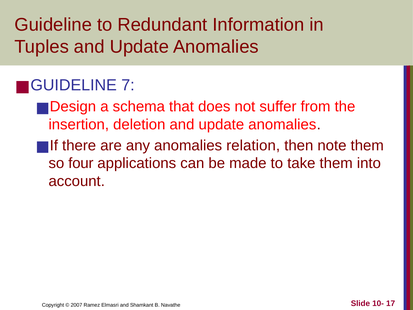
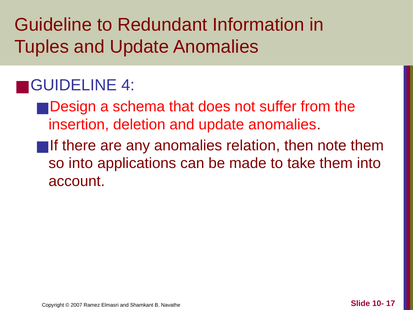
7: 7 -> 4 (128, 85)
so four: four -> into (81, 163)
